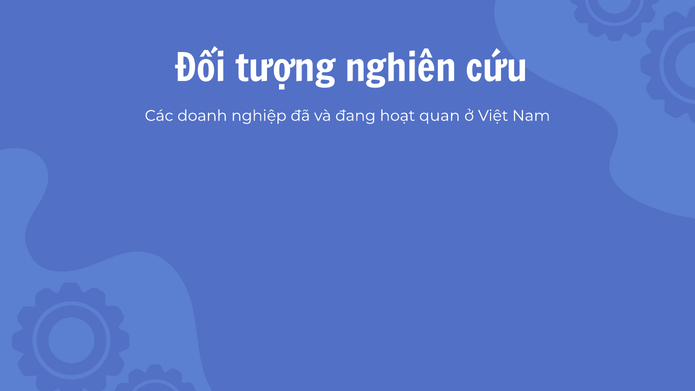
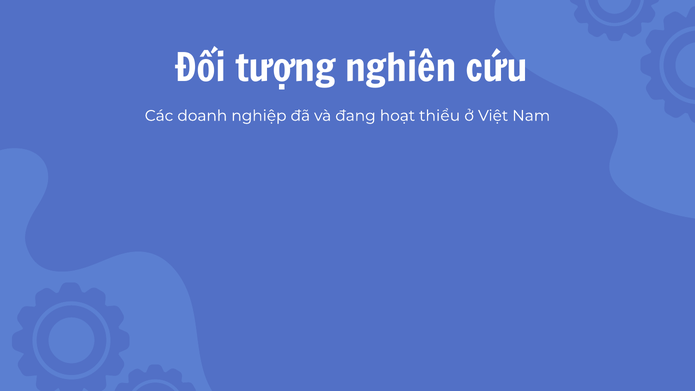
quan: quan -> thiểu (440, 116)
